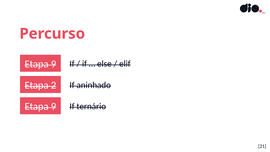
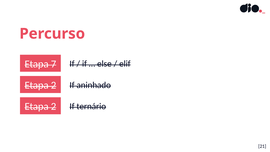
9: 9 -> 7 (54, 64)
9: 9 -> 2 (54, 106)
